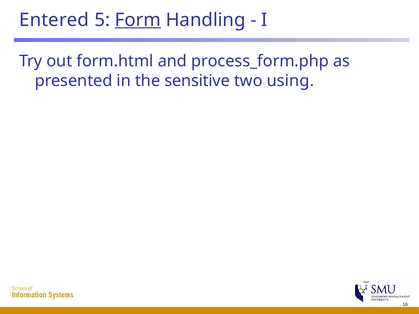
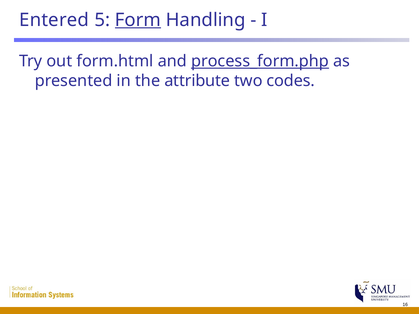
process_form.php underline: none -> present (260, 61)
sensitive: sensitive -> attribute (197, 81)
using: using -> codes (291, 81)
